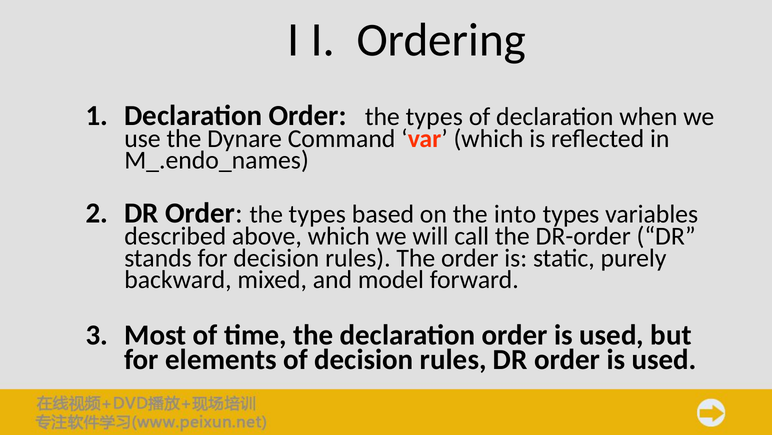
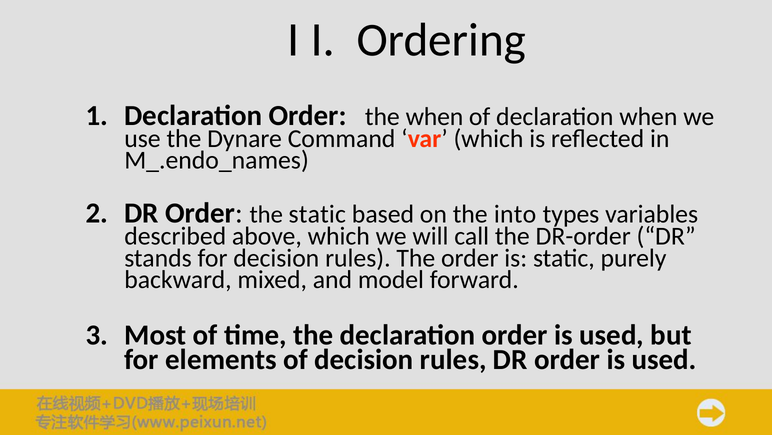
Declaration Order the types: types -> when (434, 116)
DR Order the types: types -> static (317, 214)
